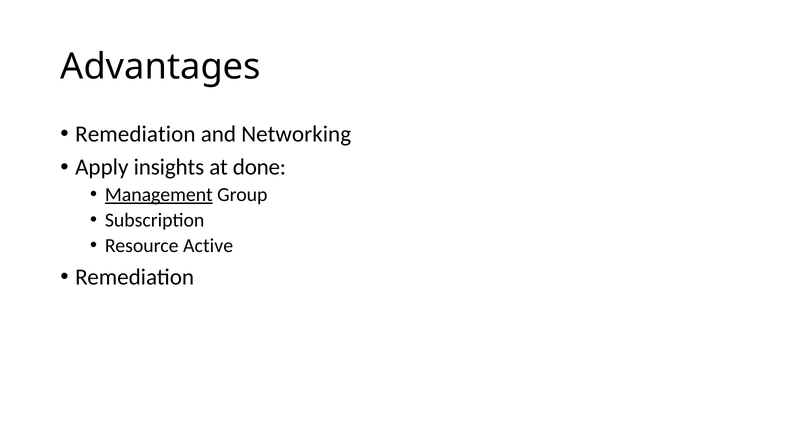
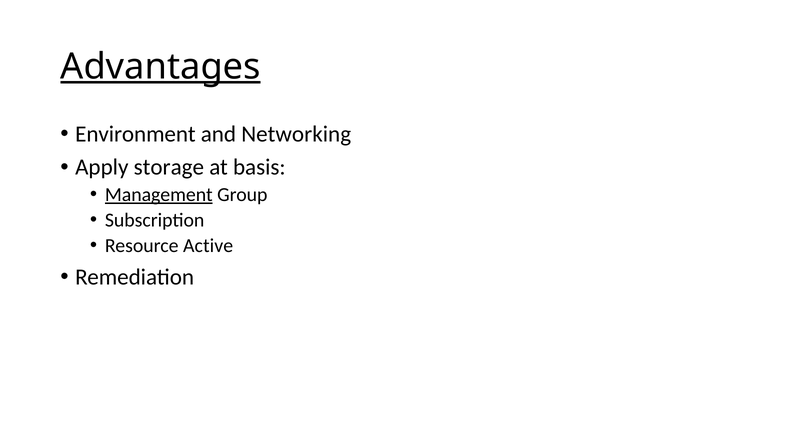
Advantages underline: none -> present (161, 67)
Remediation: Remediation -> Environment (135, 134)
insights: insights -> storage (169, 167)
done: done -> basis (259, 167)
